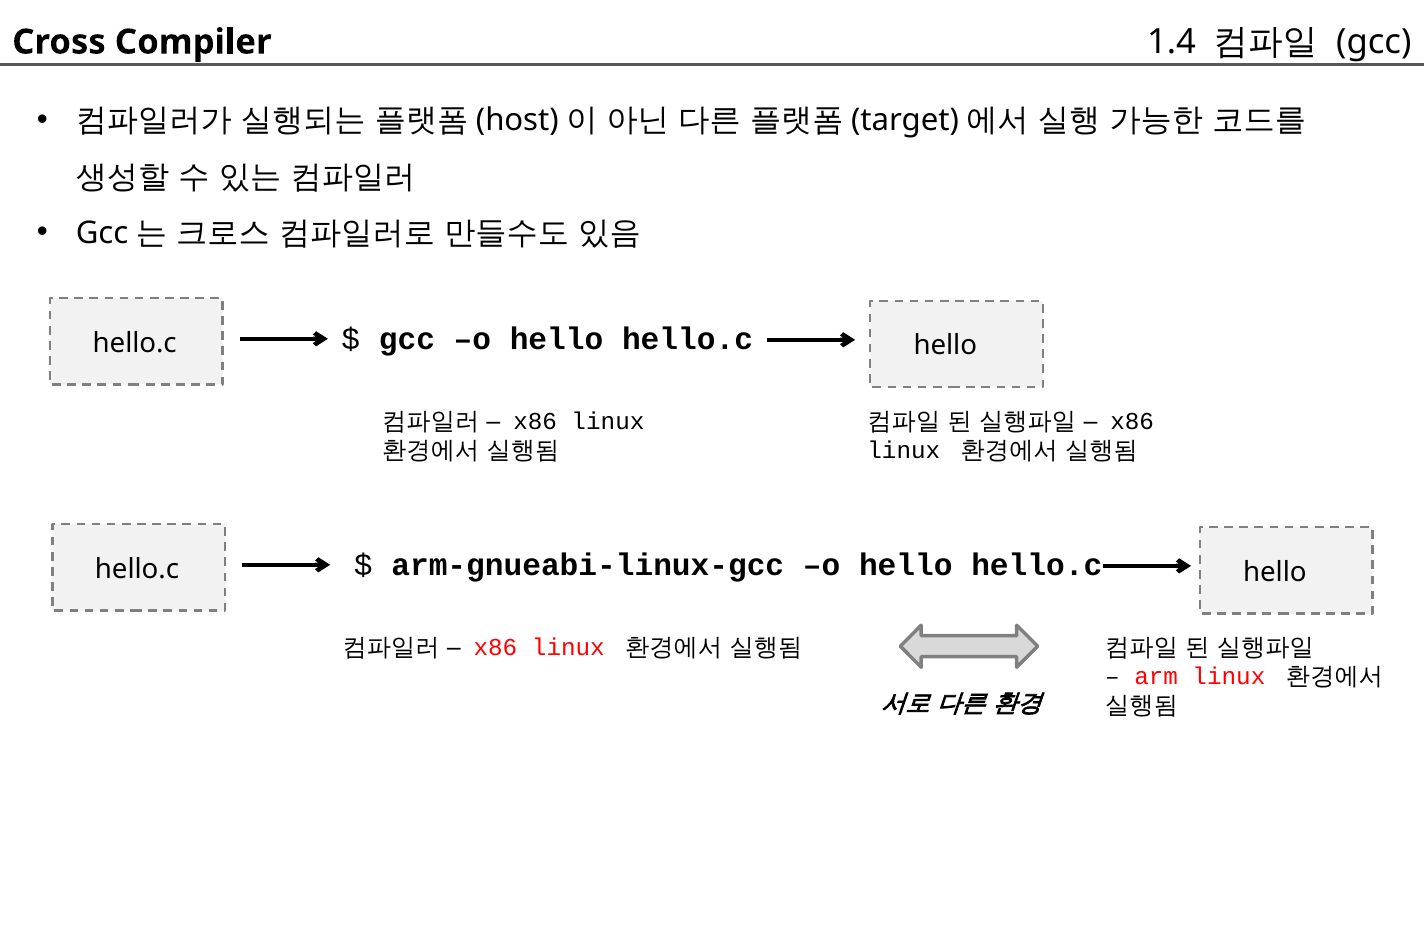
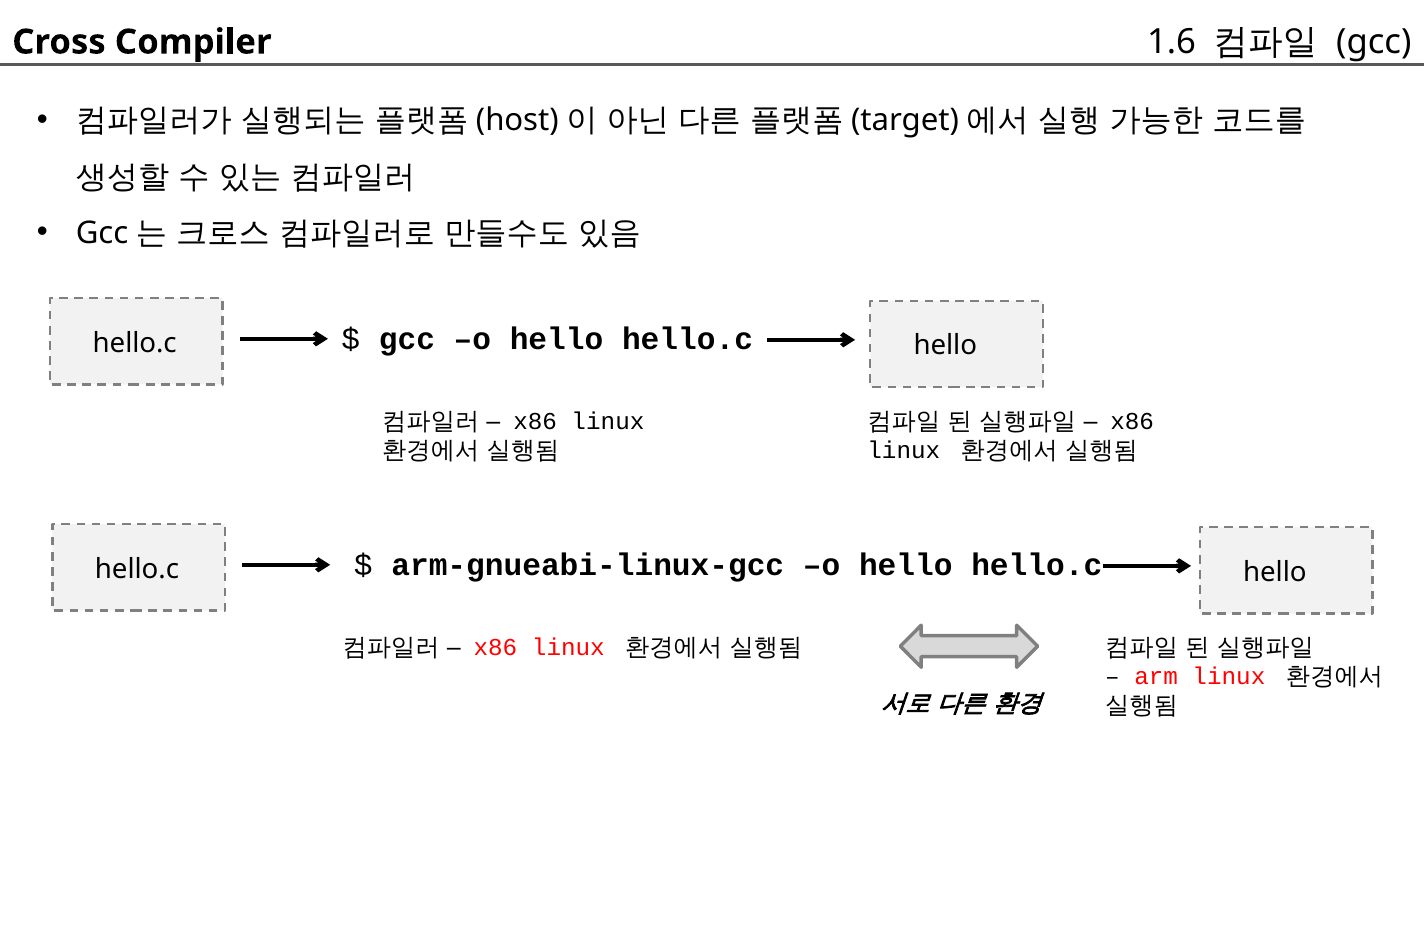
1.4: 1.4 -> 1.6 (1172, 42)
